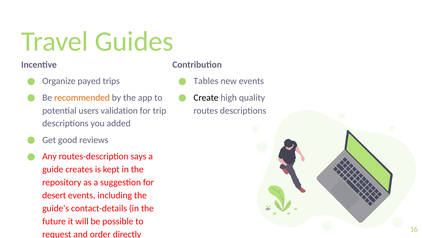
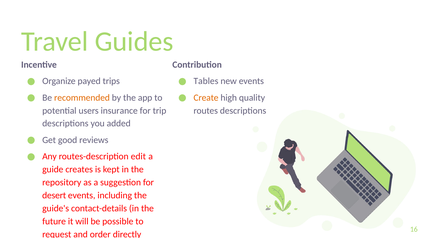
Create colour: black -> orange (206, 98)
validation: validation -> insurance (119, 111)
says: says -> edit (138, 156)
